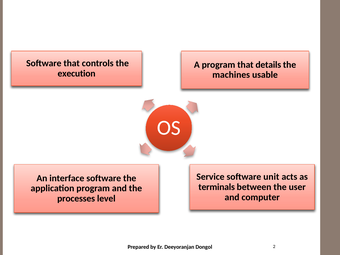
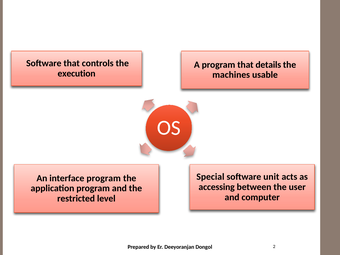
Service: Service -> Special (210, 177)
interface software: software -> program (104, 178)
terminals: terminals -> accessing (217, 187)
processes: processes -> restricted (76, 199)
